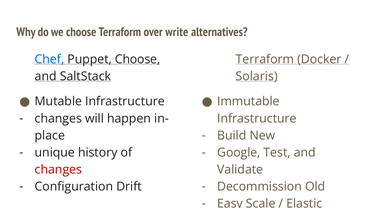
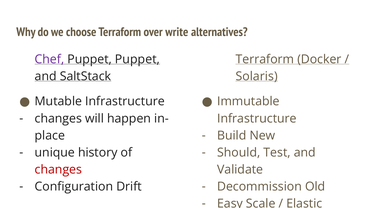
Chef colour: blue -> purple (49, 59)
Puppet Choose: Choose -> Puppet (137, 59)
Google: Google -> Should (239, 152)
